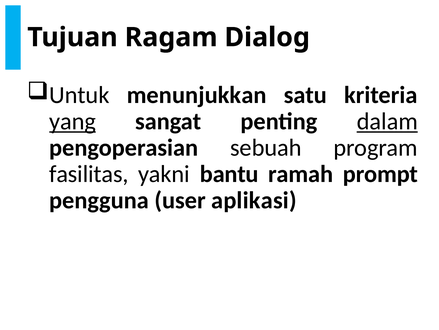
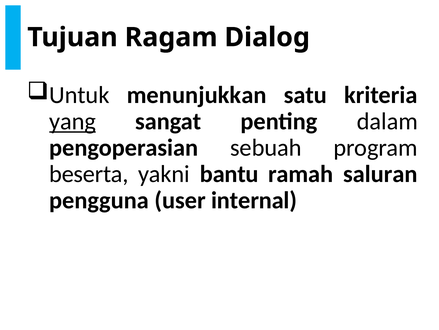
dalam underline: present -> none (387, 121)
fasilitas: fasilitas -> beserta (89, 174)
prompt: prompt -> saluran (380, 174)
aplikasi: aplikasi -> internal (254, 200)
